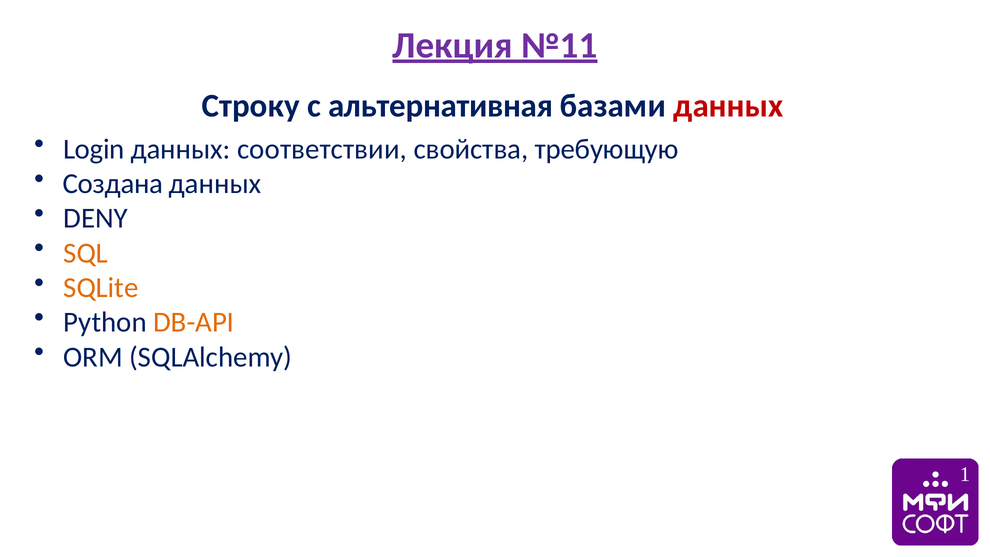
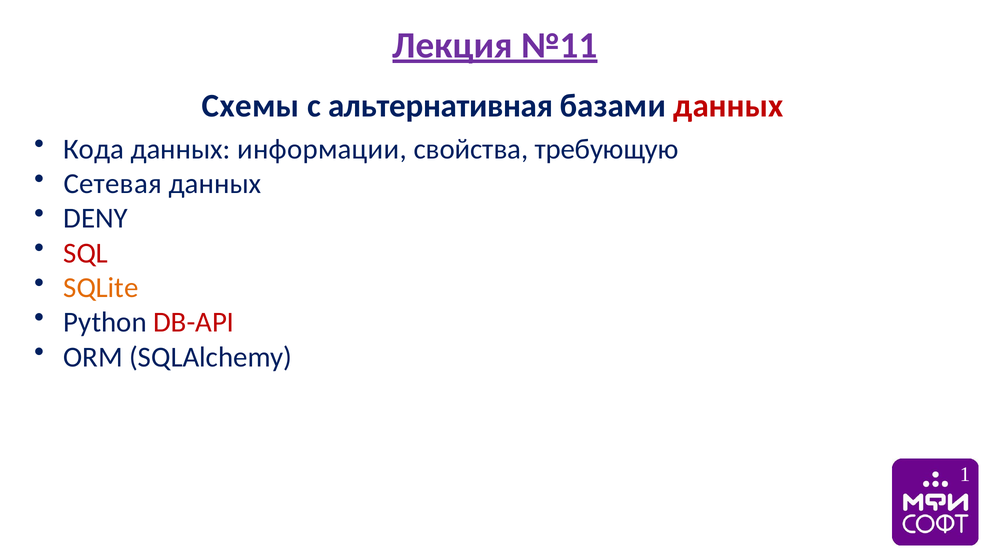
Строку: Строку -> Схемы (251, 106)
Login: Login -> Кода (94, 149)
соответствии: соответствии -> информации (322, 149)
Создана: Создана -> Сетевая (113, 184)
SQL colour: orange -> red (86, 253)
DB-API colour: orange -> red (194, 322)
